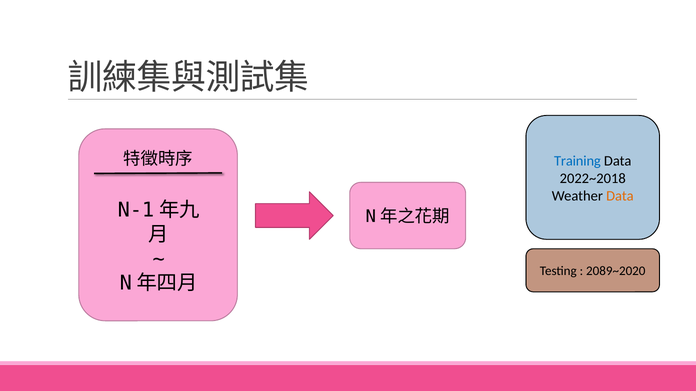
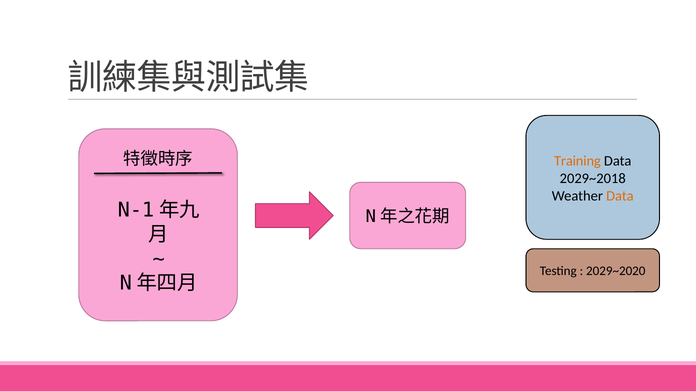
Training colour: blue -> orange (577, 161)
2022~2018: 2022~2018 -> 2029~2018 (593, 179)
2089~2020: 2089~2020 -> 2029~2020 (616, 272)
